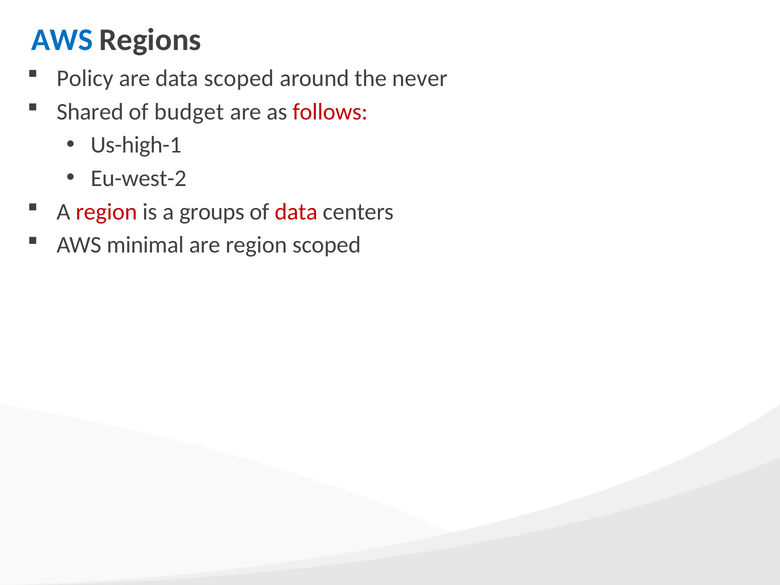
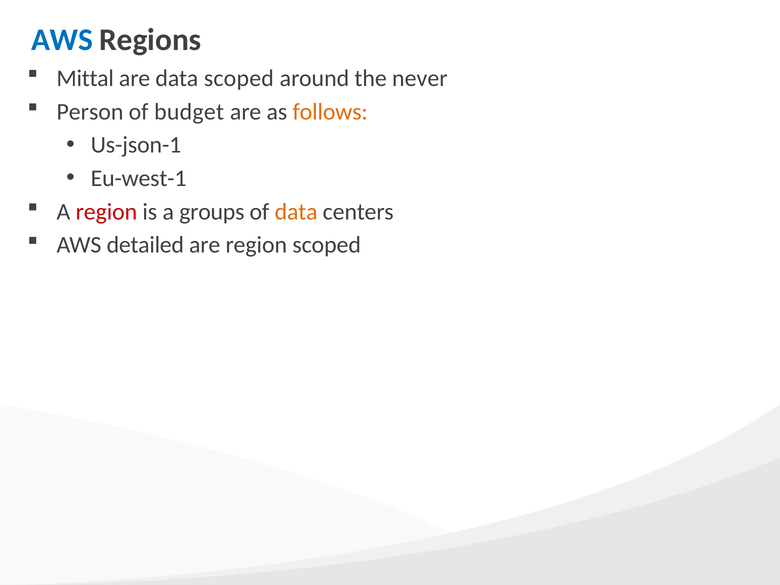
Policy: Policy -> Mittal (85, 78)
Shared: Shared -> Person (90, 112)
follows colour: red -> orange (330, 112)
Us-high-1: Us-high-1 -> Us-json-1 (136, 145)
Eu-west-2: Eu-west-2 -> Eu-west-1 (139, 178)
data colour: red -> orange (296, 212)
minimal: minimal -> detailed (145, 245)
